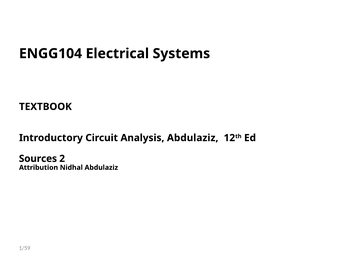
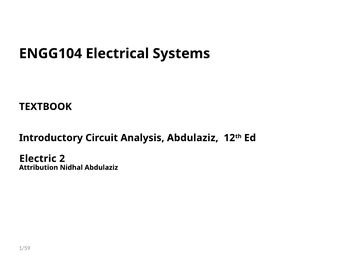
Sources: Sources -> Electric (38, 158)
